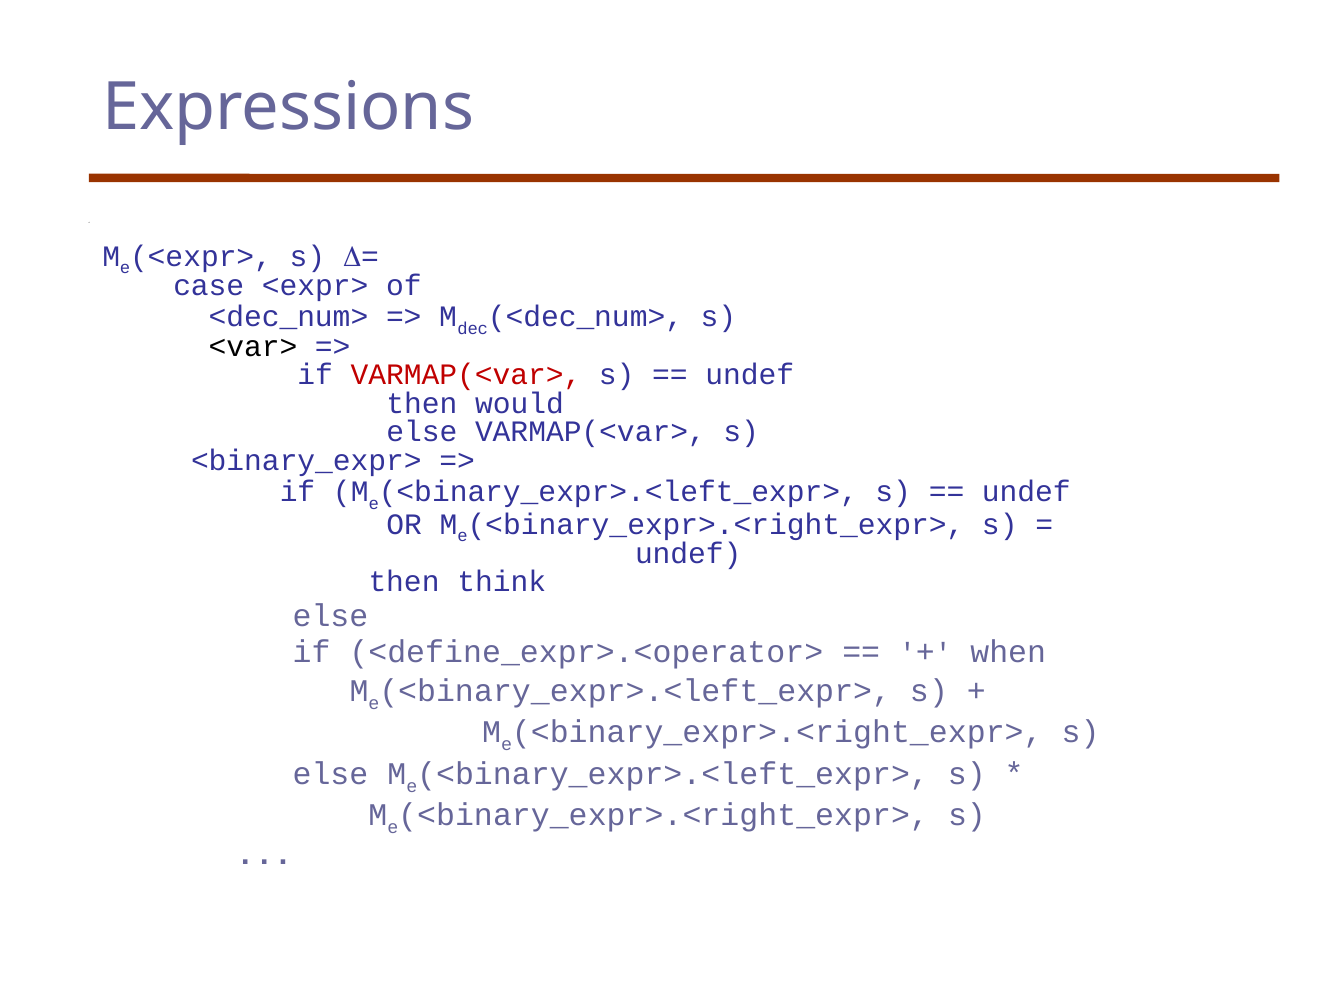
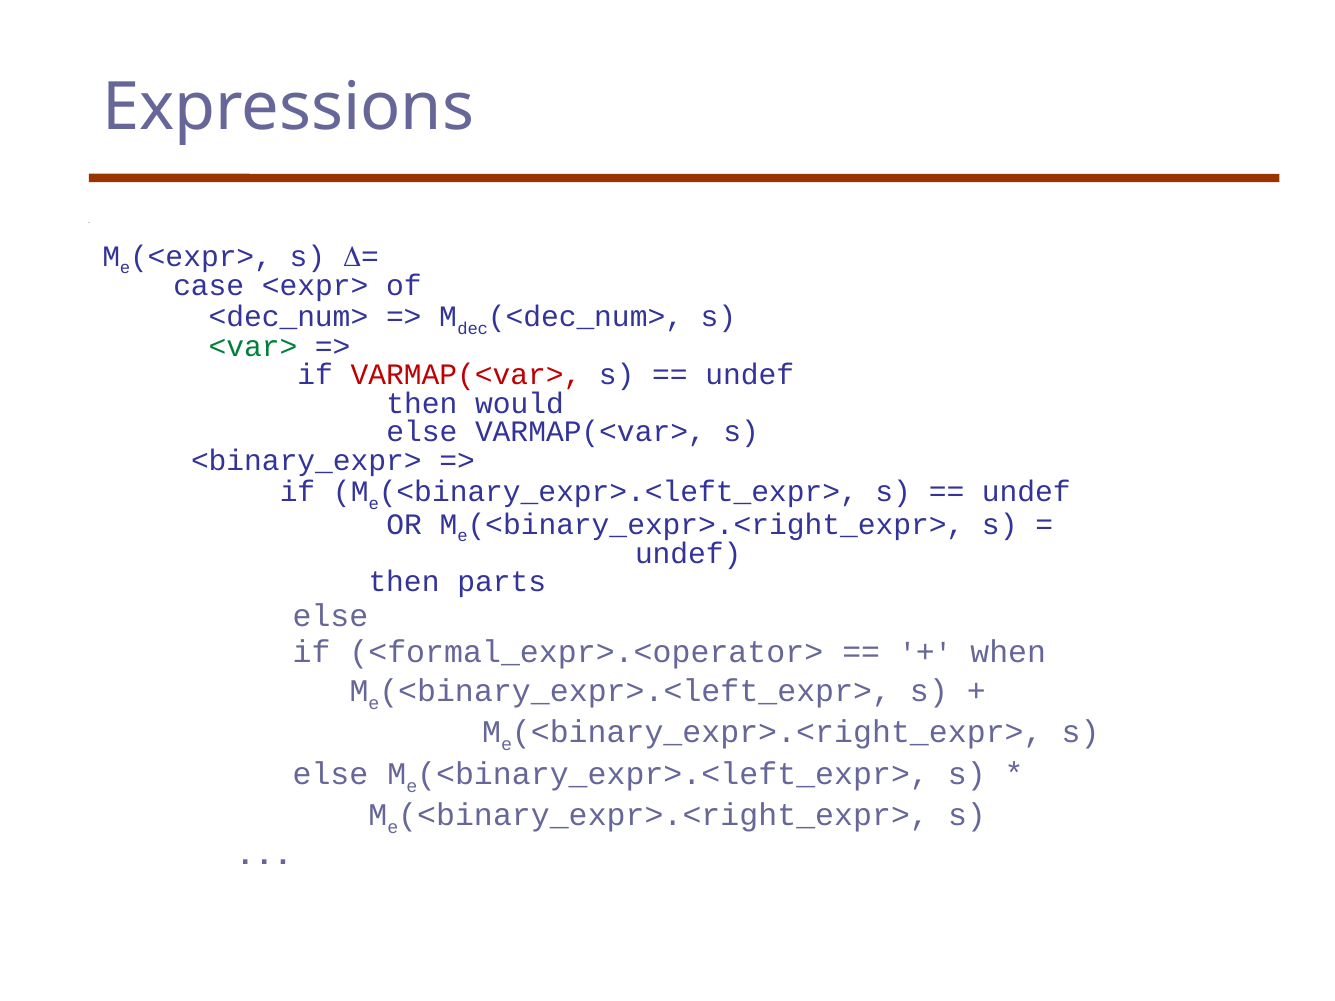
<var> colour: black -> green (253, 347)
think: think -> parts (502, 582)
<define_expr>.<operator>: <define_expr>.<operator> -> <formal_expr>.<operator> (586, 653)
